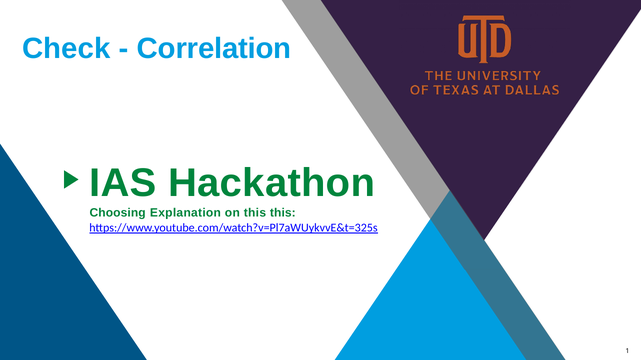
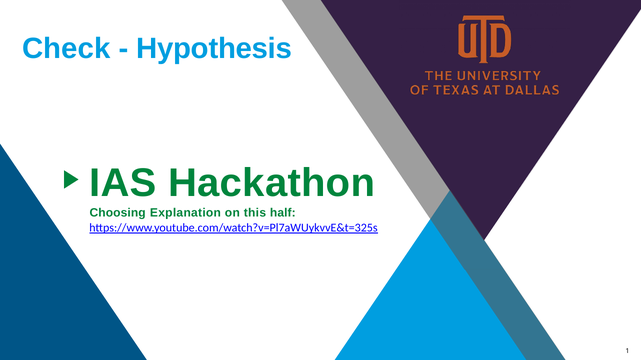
Correlation: Correlation -> Hypothesis (214, 49)
this this: this -> half (283, 213)
